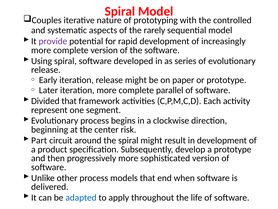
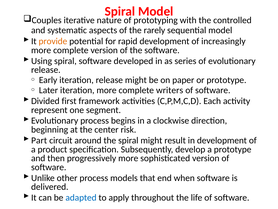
provide colour: purple -> orange (53, 41)
parallel: parallel -> writers (170, 90)
Divided that: that -> first (69, 101)
